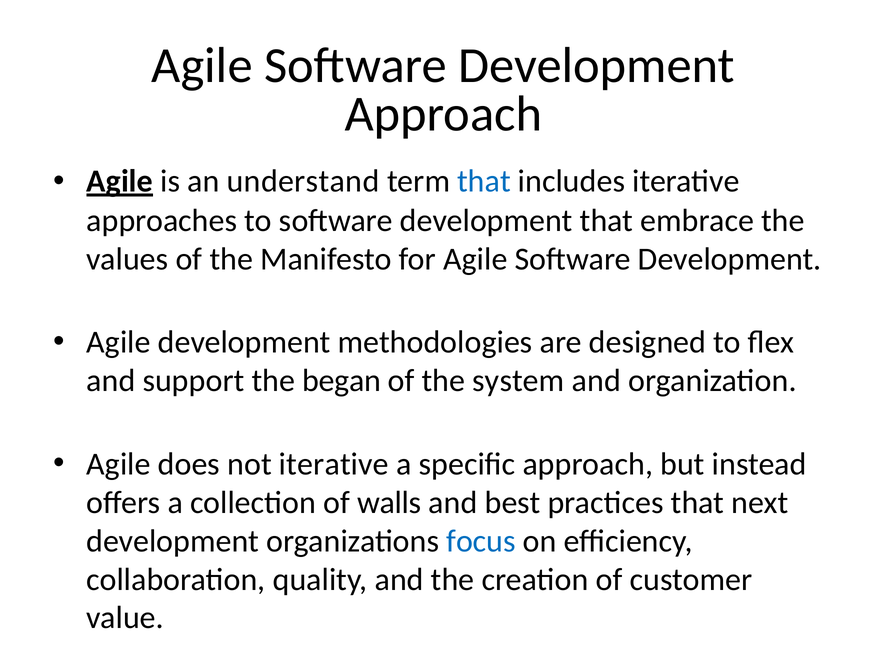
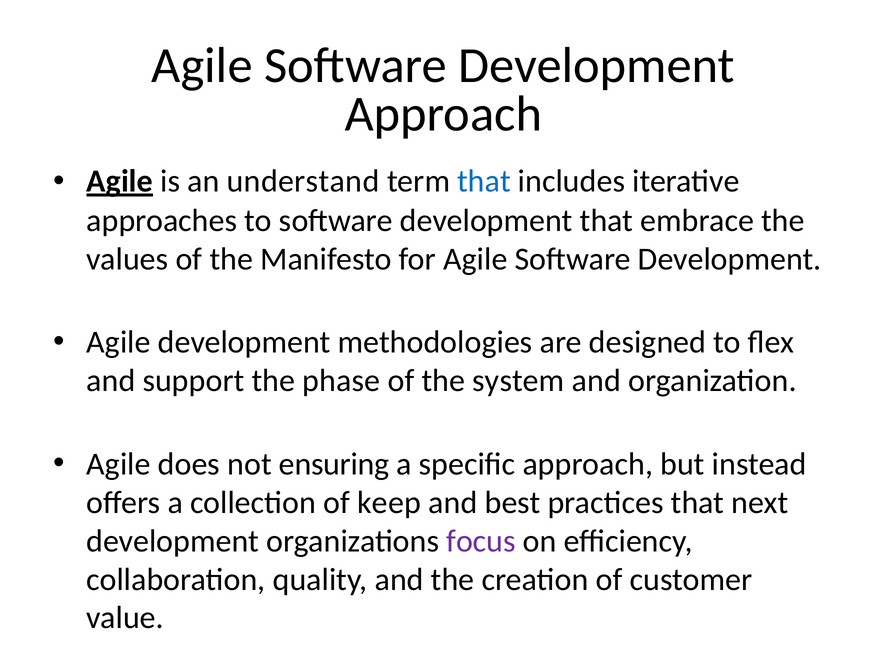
began: began -> phase (341, 380)
not iterative: iterative -> ensuring (334, 464)
walls: walls -> keep (389, 502)
focus colour: blue -> purple (481, 540)
